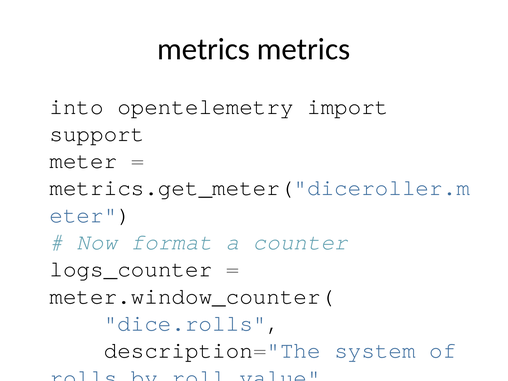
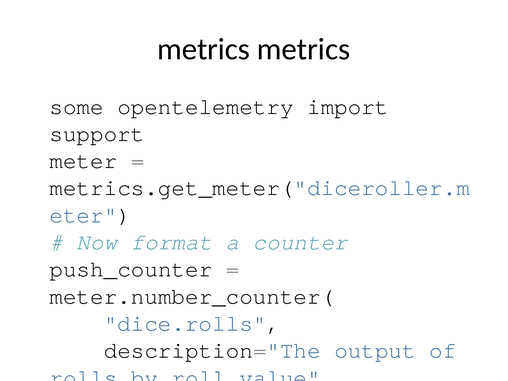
into: into -> some (77, 107)
logs_counter: logs_counter -> push_counter (131, 269)
meter.window_counter(: meter.window_counter( -> meter.number_counter( (192, 296)
system: system -> output (375, 350)
